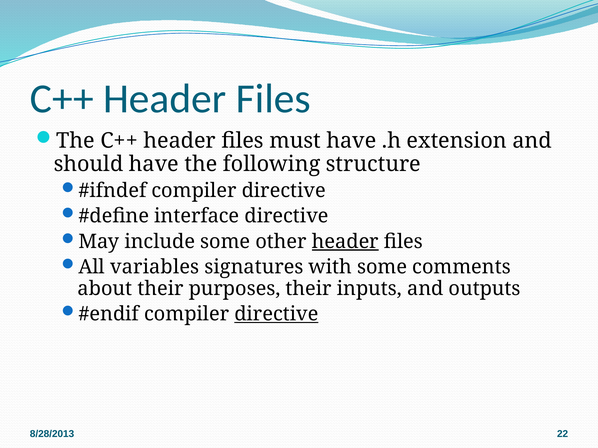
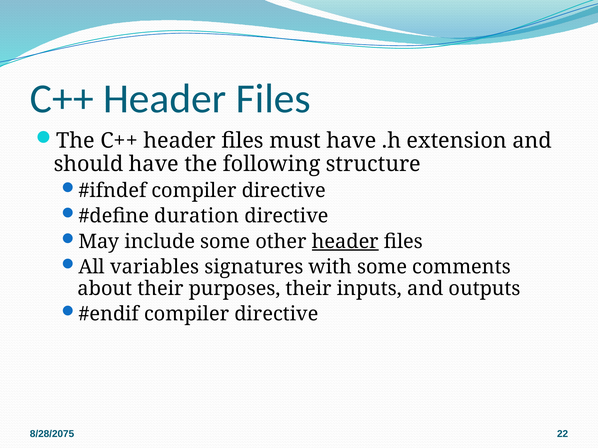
interface: interface -> duration (197, 216)
directive underline: present -> none (276, 314)
8/28/2013: 8/28/2013 -> 8/28/2075 (52, 434)
